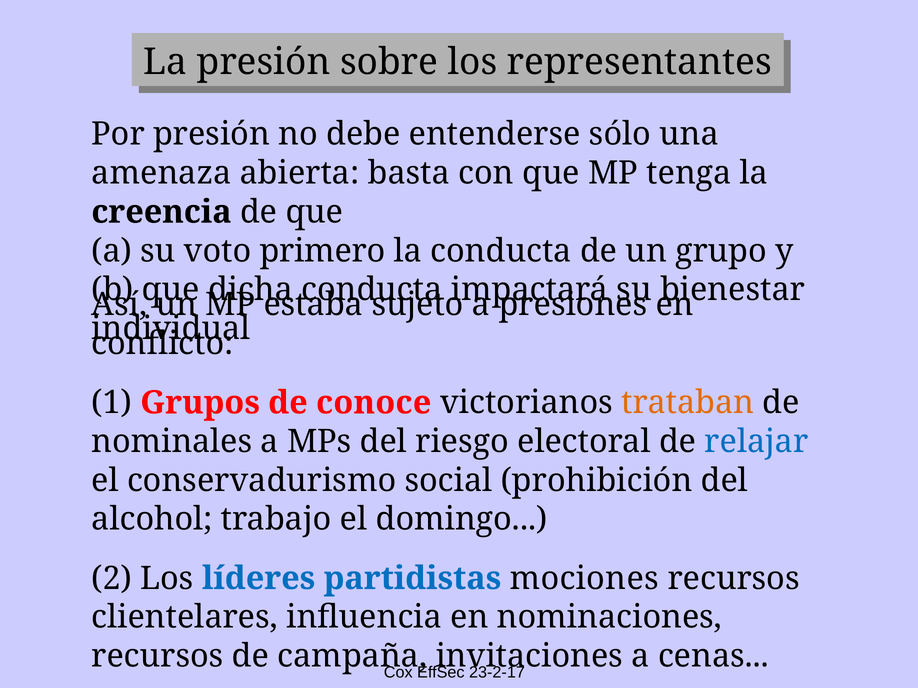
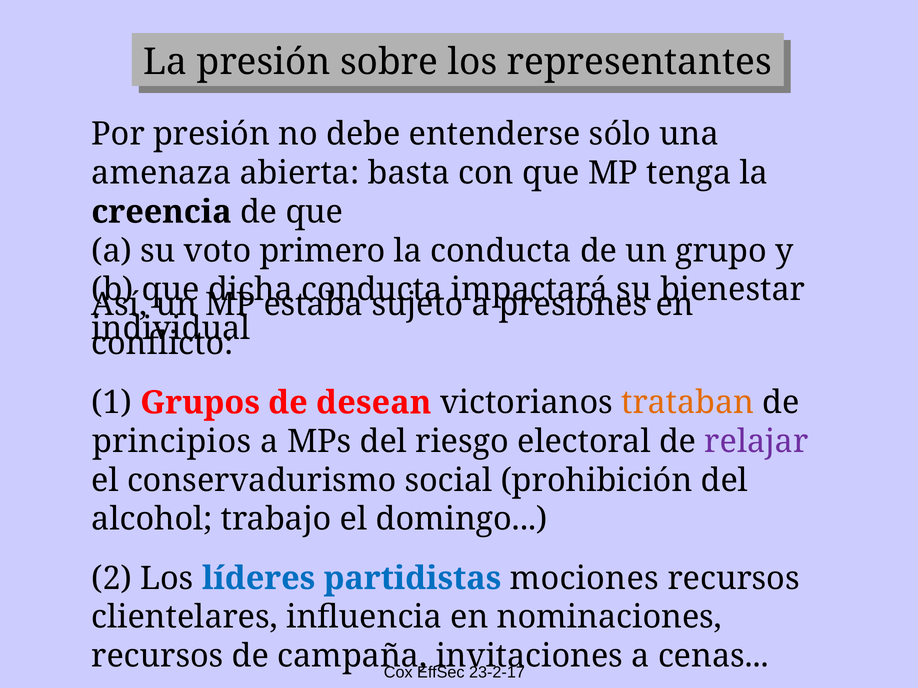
conoce: conoce -> desean (374, 403)
nominales: nominales -> principios (172, 442)
relajar colour: blue -> purple (756, 442)
